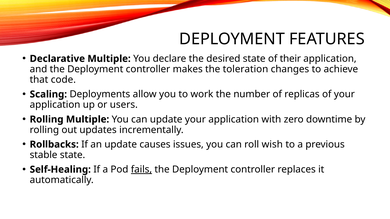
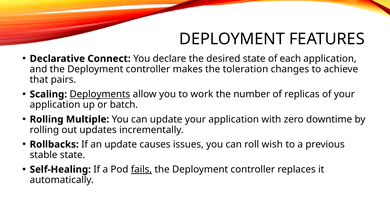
Declarative Multiple: Multiple -> Connect (109, 59)
their: their -> each (290, 59)
code: code -> pairs (63, 80)
Deployments underline: none -> present (100, 94)
users: users -> batch (124, 105)
